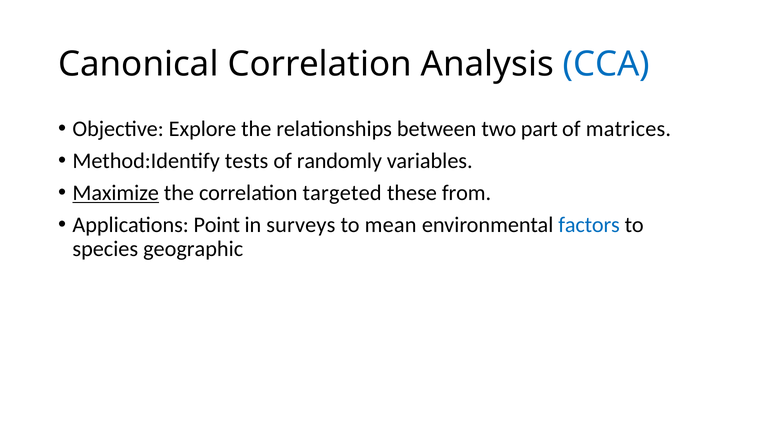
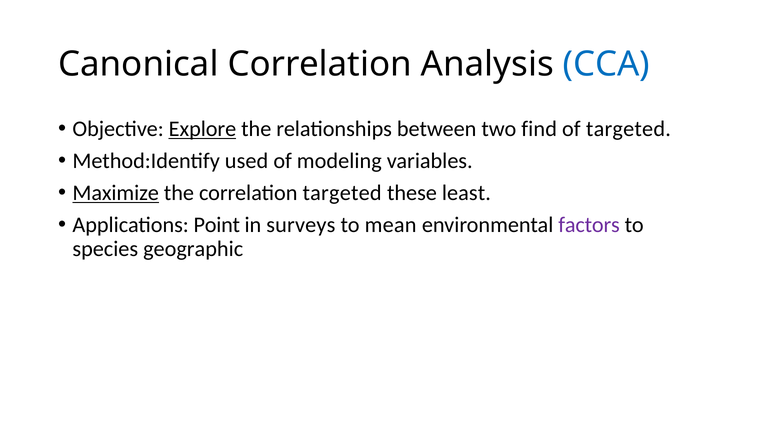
Explore underline: none -> present (202, 129)
part: part -> find (539, 129)
of matrices: matrices -> targeted (628, 129)
tests: tests -> used (247, 161)
randomly: randomly -> modeling (339, 161)
from: from -> least (466, 193)
factors colour: blue -> purple (589, 225)
